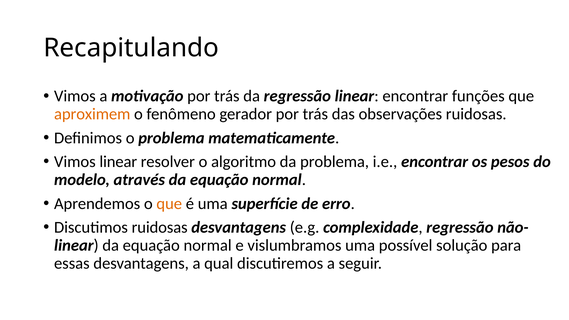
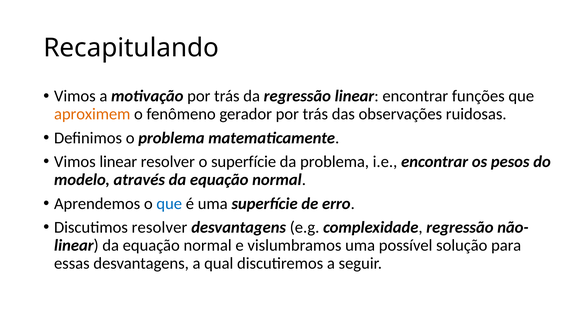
o algoritmo: algoritmo -> superfície (244, 162)
que colour: orange -> blue (169, 204)
Discutimos ruidosas: ruidosas -> resolver (159, 227)
